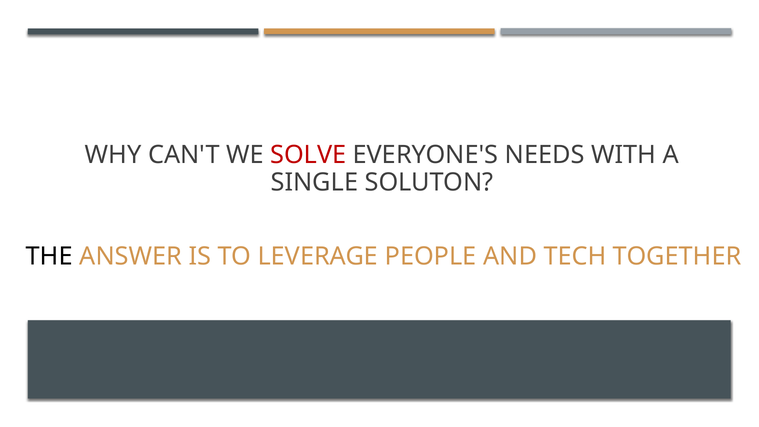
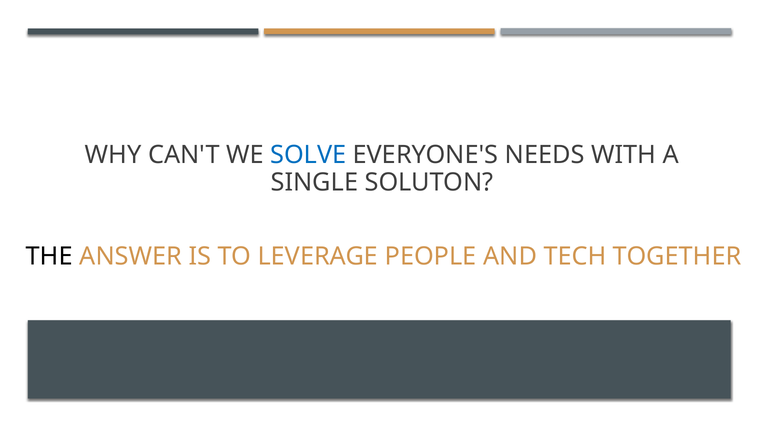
SOLVE colour: red -> blue (308, 155)
